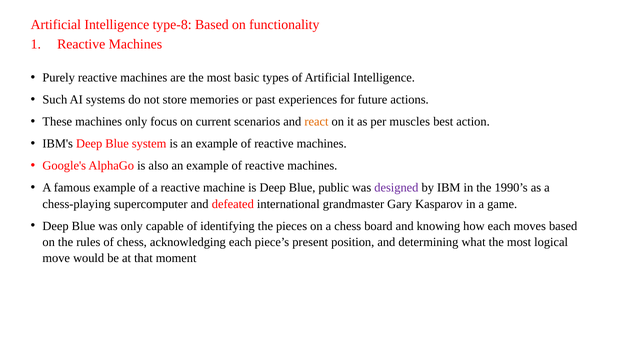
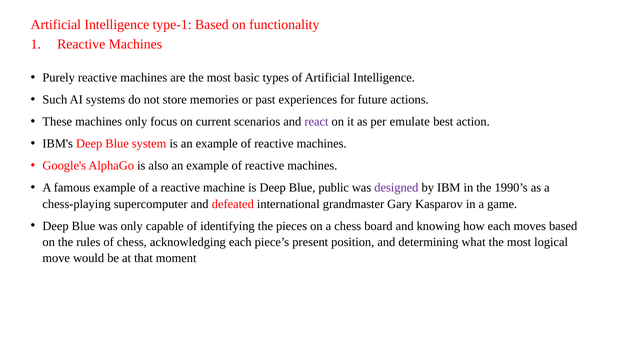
type-8: type-8 -> type-1 (172, 25)
react colour: orange -> purple (316, 122)
muscles: muscles -> emulate (410, 122)
